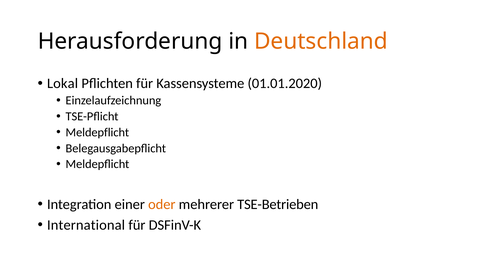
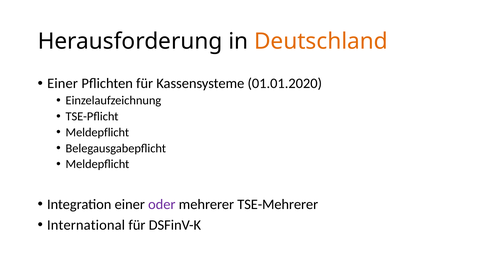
Lokal: Lokal -> Einer (63, 84)
oder colour: orange -> purple (162, 205)
TSE-Betrieben: TSE-Betrieben -> TSE-Mehrerer (278, 205)
